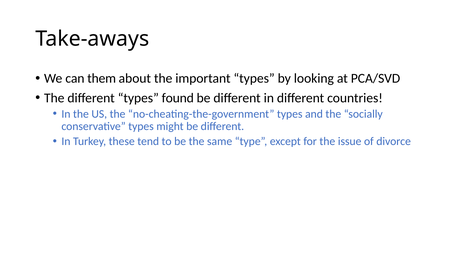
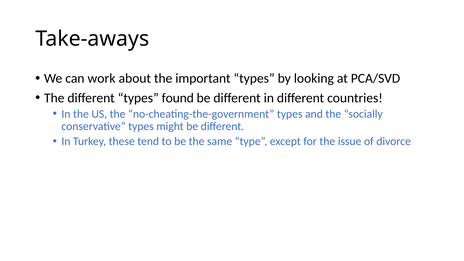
them: them -> work (102, 78)
